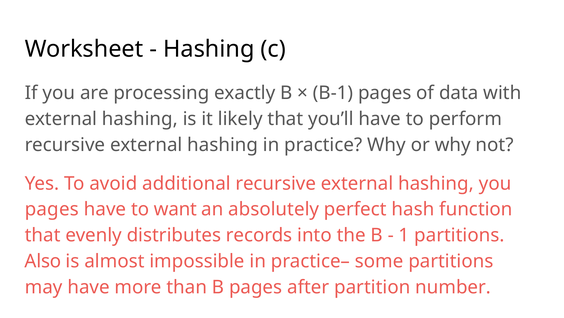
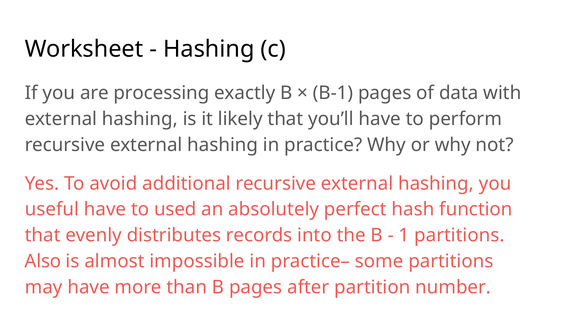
pages: pages -> useful (52, 209)
want: want -> used (175, 209)
